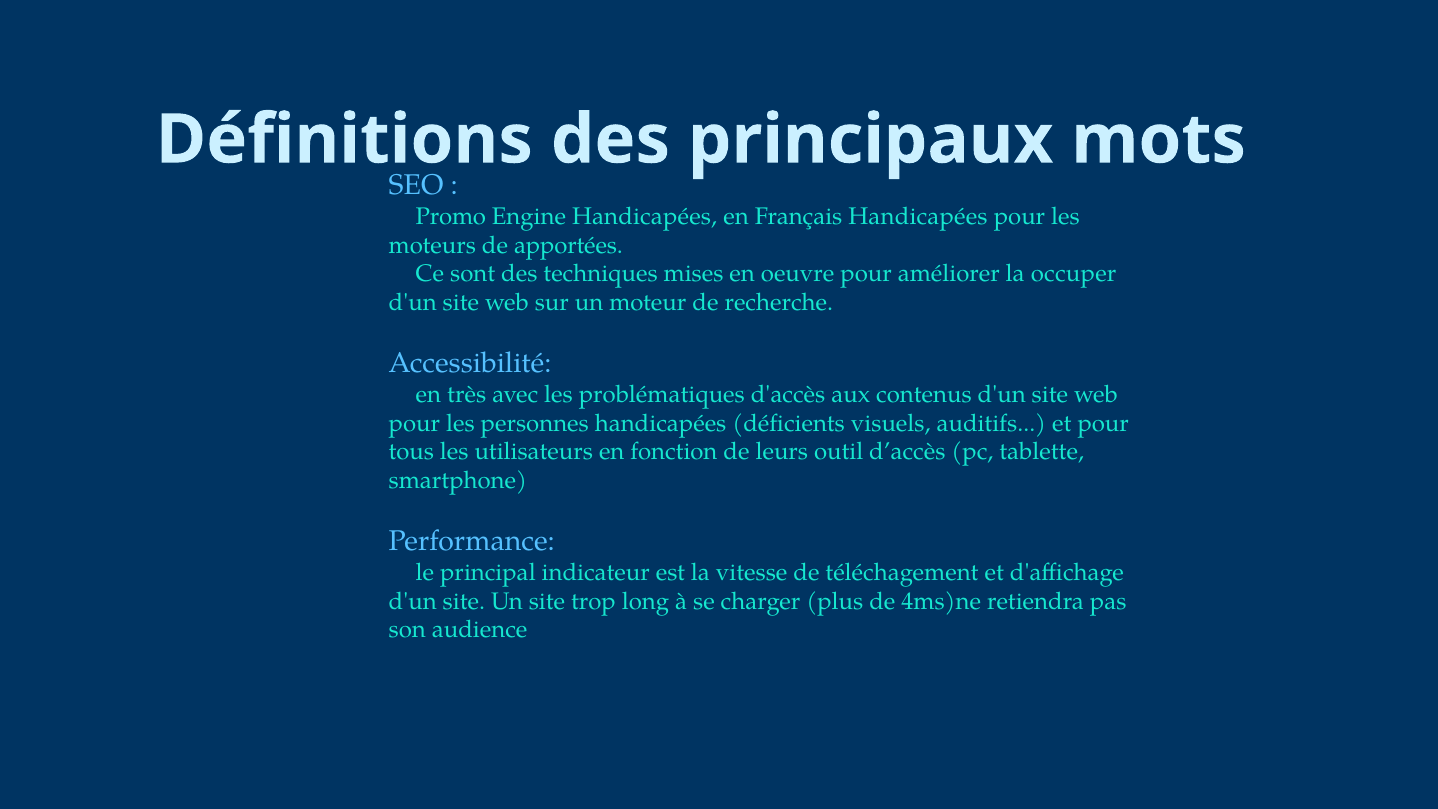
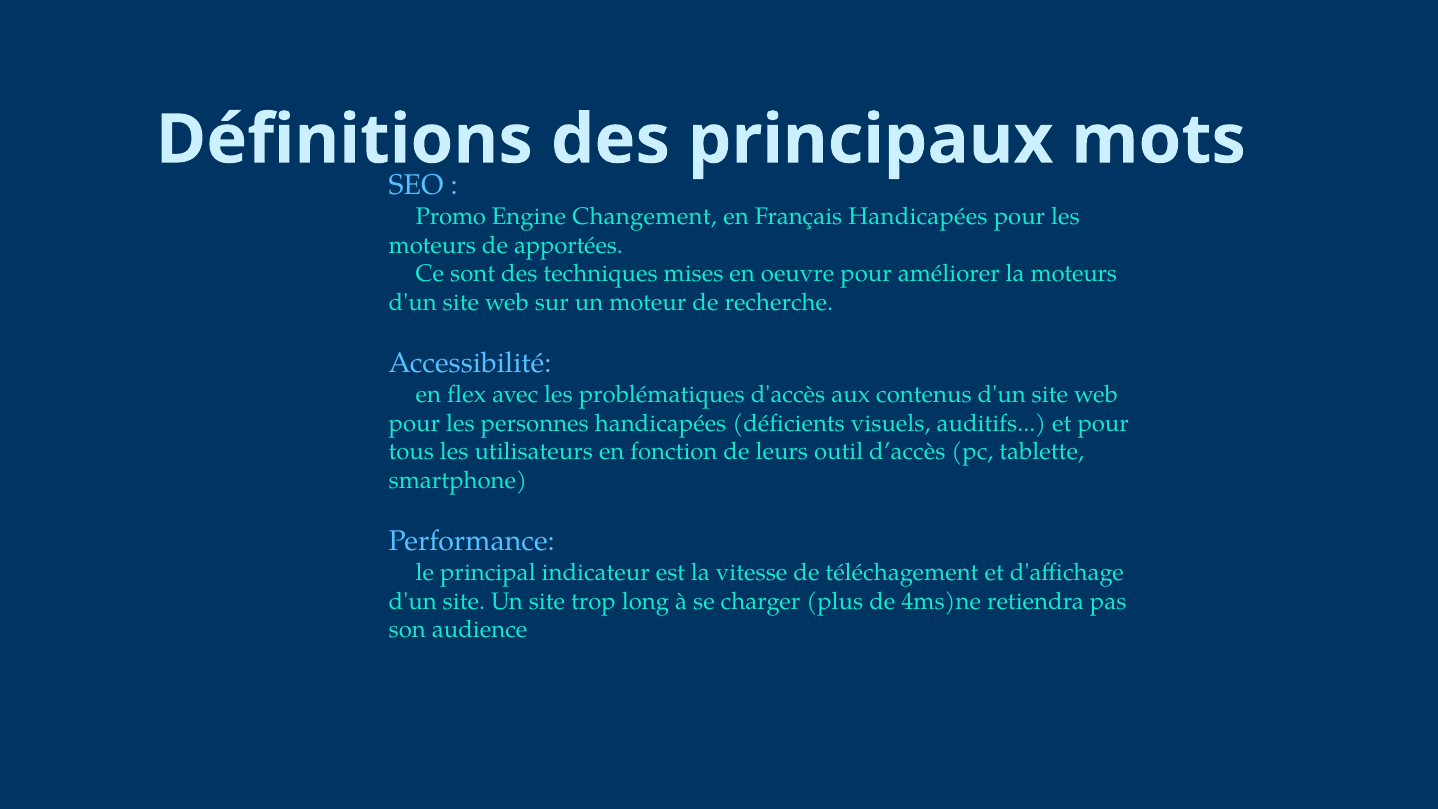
Engine Handicapées: Handicapées -> Changement (645, 216)
la occuper: occuper -> moteurs (1074, 274)
très: très -> flex (467, 394)
